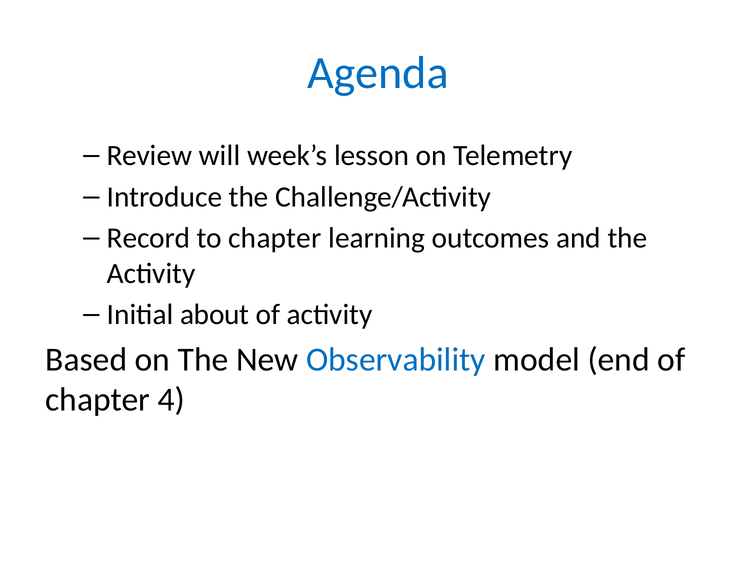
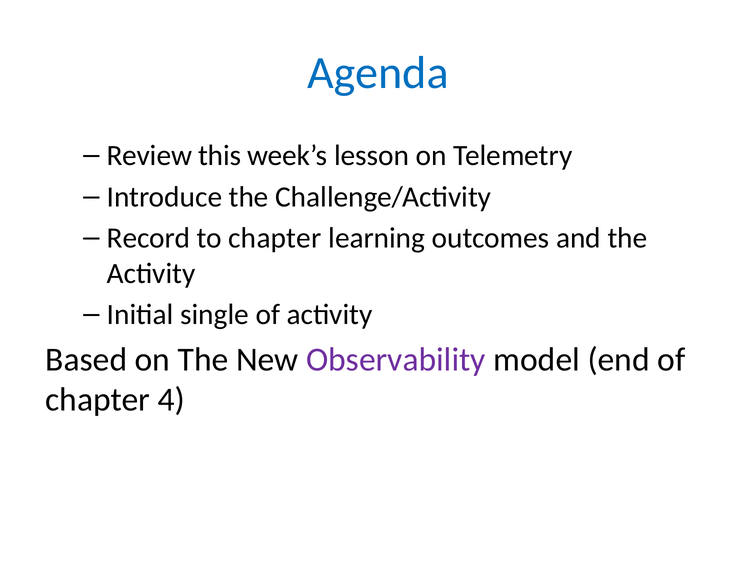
will: will -> this (220, 156)
about: about -> single (215, 315)
Observability colour: blue -> purple (396, 360)
